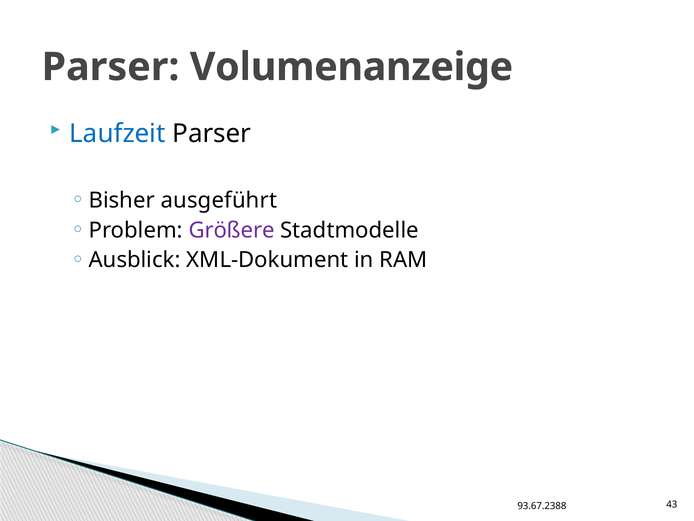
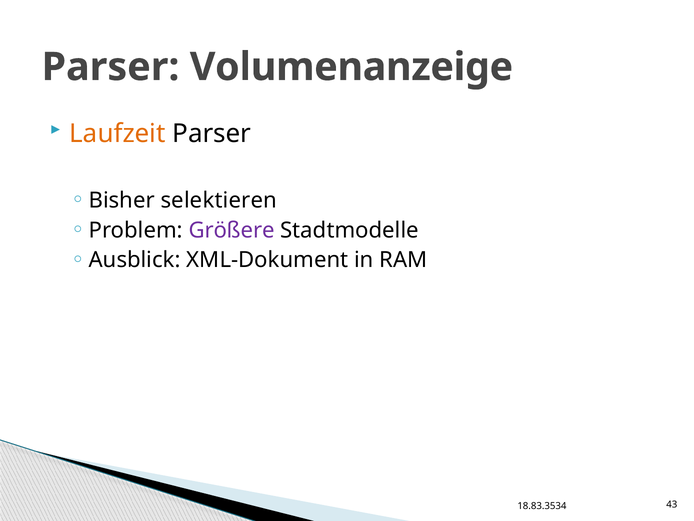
Laufzeit colour: blue -> orange (117, 133)
ausgeführt: ausgeführt -> selektieren (219, 200)
93.67.2388: 93.67.2388 -> 18.83.3534 (542, 506)
